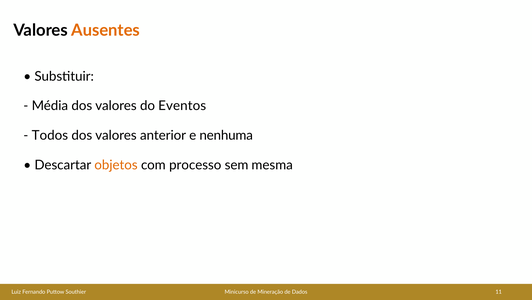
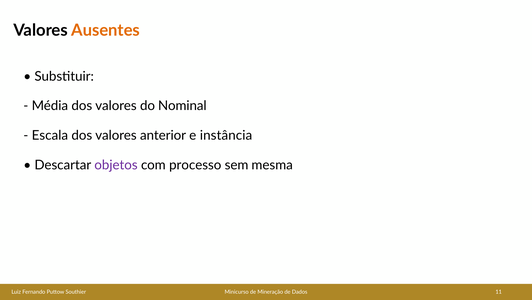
Eventos: Eventos -> Nominal (182, 106)
Todos: Todos -> Escala (50, 135)
nenhuma: nenhuma -> instância (226, 135)
objetos colour: orange -> purple (116, 165)
